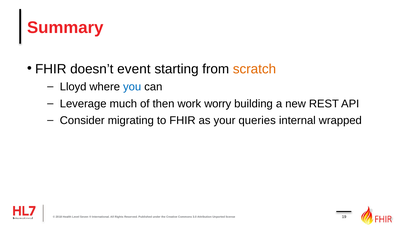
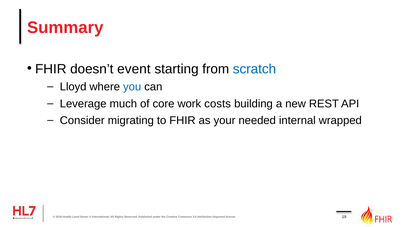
scratch colour: orange -> blue (254, 69)
then: then -> core (164, 104)
worry: worry -> costs (218, 104)
queries: queries -> needed (257, 120)
